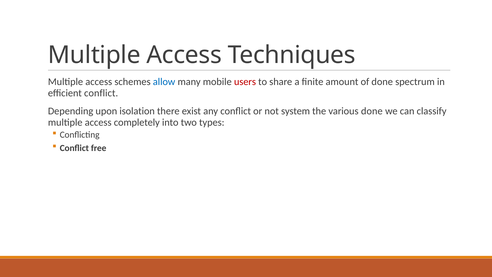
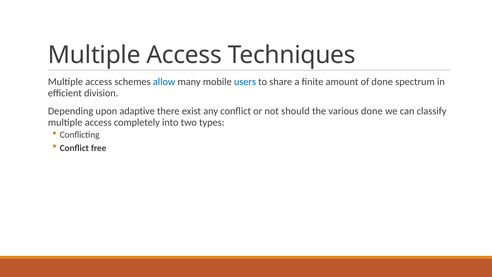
users colour: red -> blue (245, 82)
efficient conflict: conflict -> division (101, 93)
isolation: isolation -> adaptive (137, 111)
system: system -> should (295, 111)
